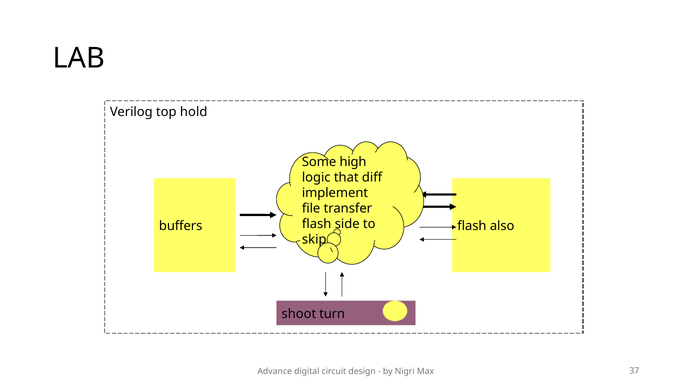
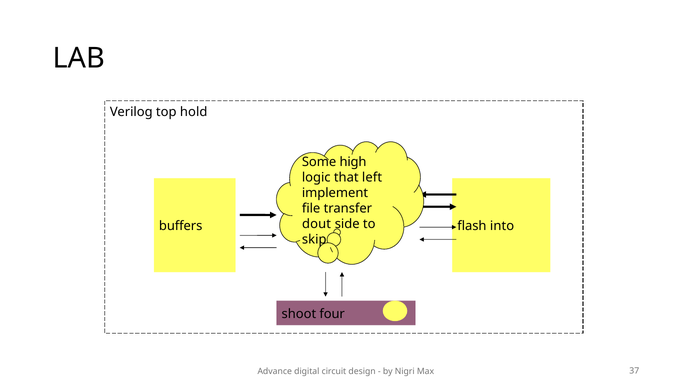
diff: diff -> left (372, 177)
flash: flash -> dout (317, 224)
also: also -> into (502, 226)
turn: turn -> four (332, 314)
